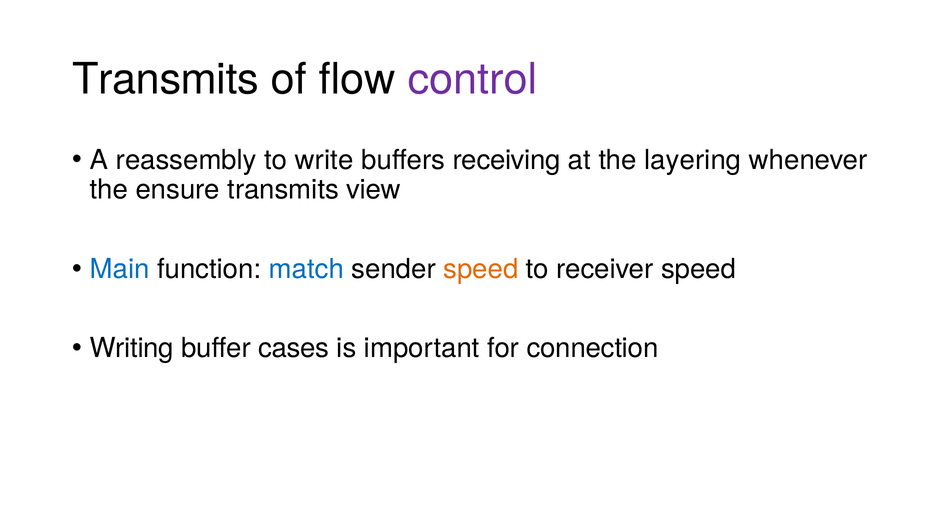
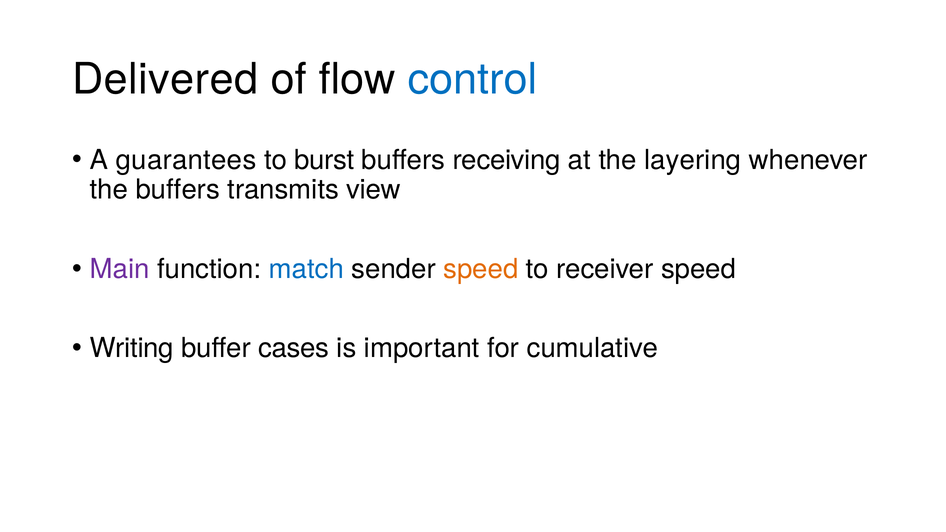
Transmits: Transmits -> Delivered (165, 79)
control colour: purple -> blue (473, 79)
reassembly: reassembly -> guarantees (186, 160)
write: write -> burst (324, 160)
the ensure: ensure -> buffers (178, 190)
Main colour: blue -> purple (120, 269)
connection: connection -> cumulative (592, 348)
